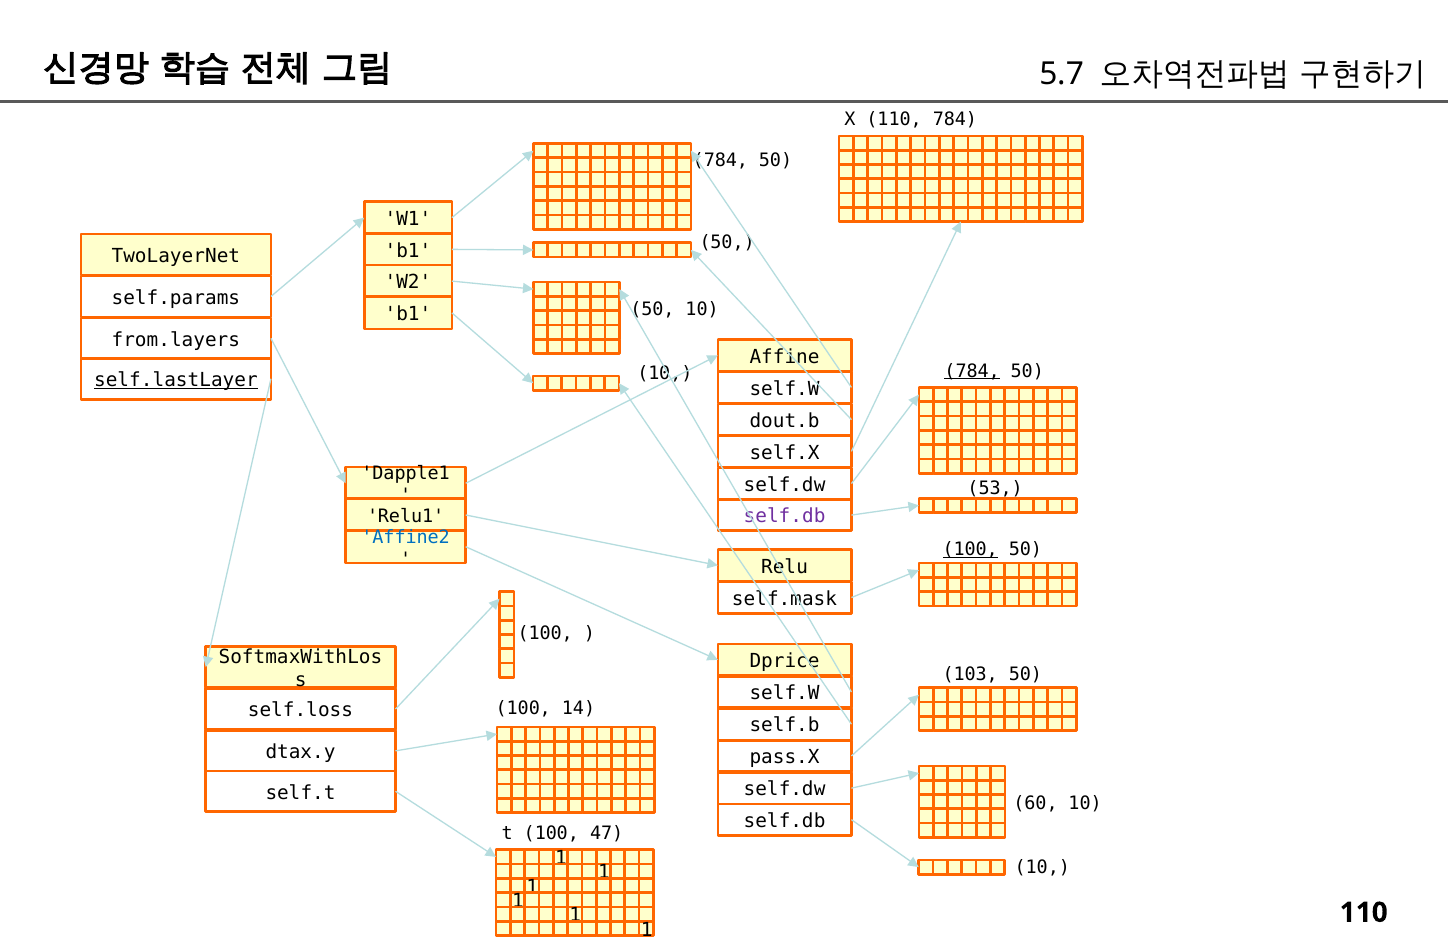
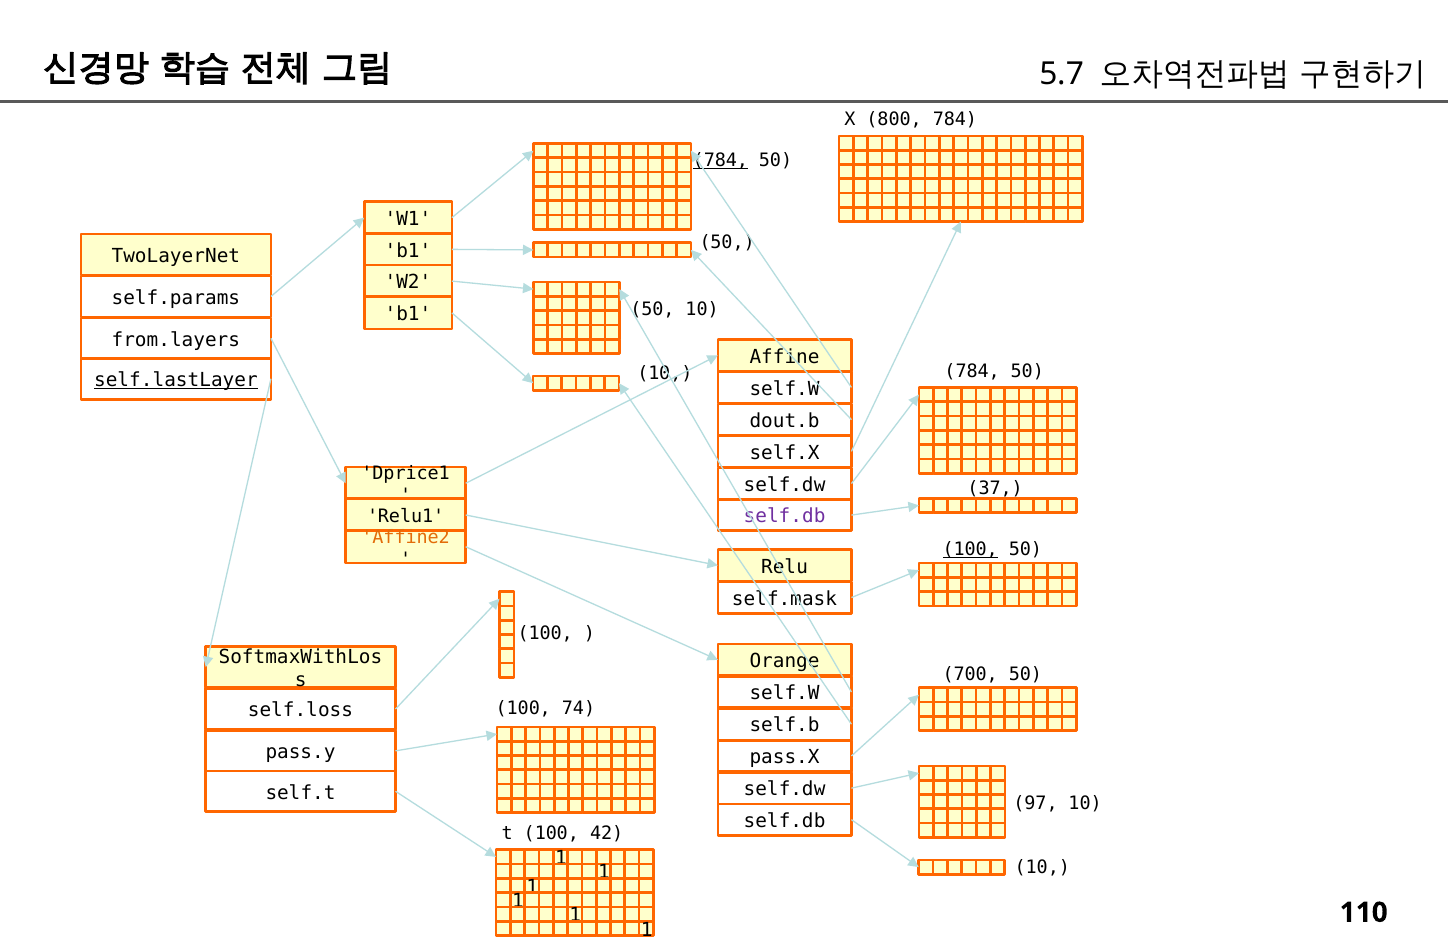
X 110: 110 -> 800 (894, 119)
784 underline: none -> present (720, 160)
784 underline: present -> none (972, 371)
Dapple1: Dapple1 -> Dprice1 (406, 474)
53: 53 -> 37 (995, 488)
Affine2 colour: blue -> orange (406, 537)
Dprice: Dprice -> Orange (785, 661)
103: 103 -> 700 (970, 674)
14: 14 -> 74 (579, 709)
dtax.y: dtax.y -> pass.y (300, 752)
60: 60 -> 97 (1036, 804)
47: 47 -> 42 (607, 833)
